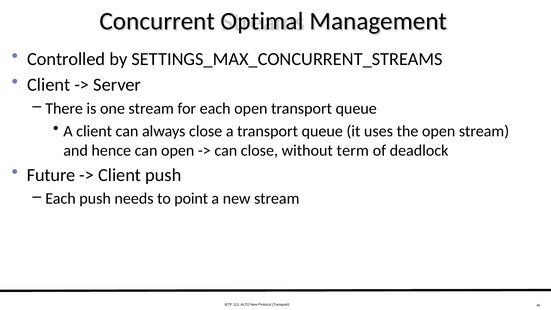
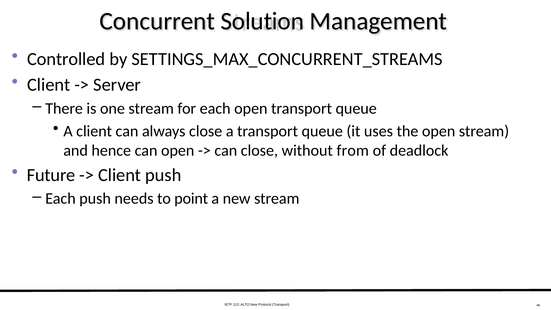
Optimal: Optimal -> Solution (262, 21)
term: term -> from (353, 150)
